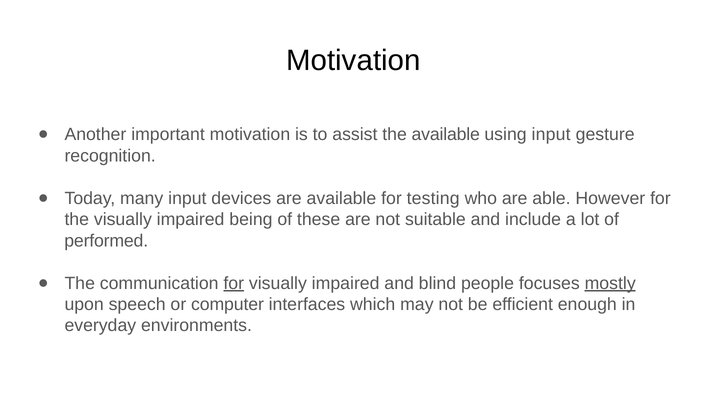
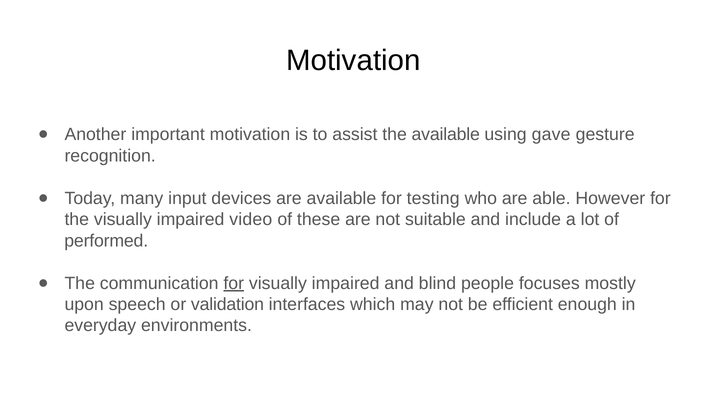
using input: input -> gave (551, 134)
being: being -> video (251, 219)
mostly underline: present -> none (610, 283)
computer: computer -> validation (228, 304)
